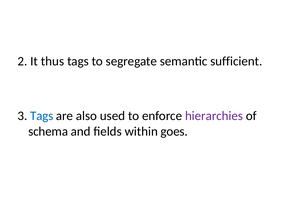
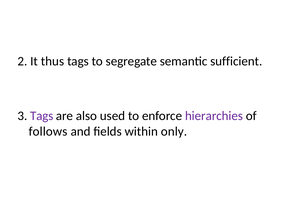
Tags colour: blue -> purple (42, 116)
schema: schema -> follows (48, 131)
goes: goes -> only (174, 131)
